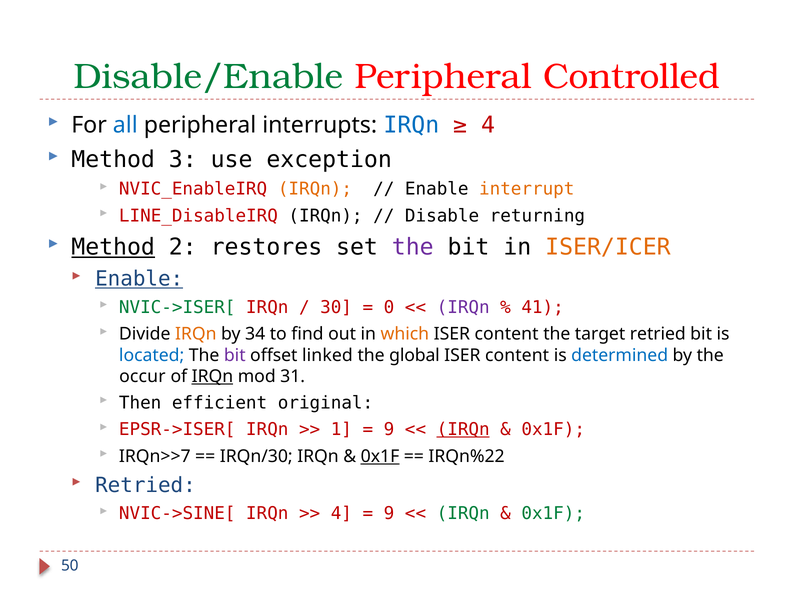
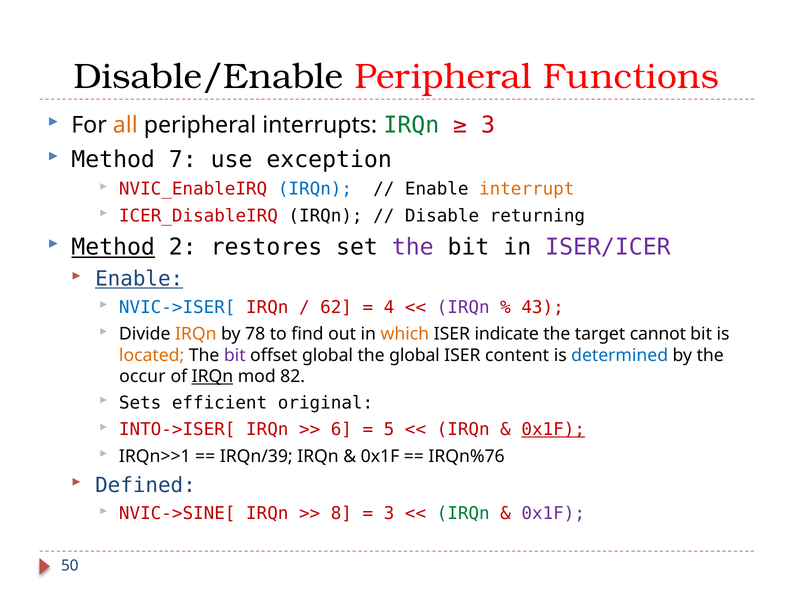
Disable/Enable colour: green -> black (208, 77)
Controlled: Controlled -> Functions (631, 77)
all colour: blue -> orange (125, 125)
IRQn colour: blue -> green (411, 125)
4: 4 -> 3 (488, 125)
3: 3 -> 7 (183, 160)
IRQn colour: orange -> blue (315, 189)
LINE_DisableIRQ: LINE_DisableIRQ -> ICER_DisableIRQ (198, 216)
ISER/ICER colour: orange -> purple (608, 247)
NVIC->ISER[ colour: green -> blue (177, 308)
30: 30 -> 62 (336, 308)
0: 0 -> 4 (389, 308)
41: 41 -> 43 (543, 308)
34: 34 -> 78 (255, 334)
content: content -> indicate (507, 334)
target retried: retried -> cannot (658, 334)
located colour: blue -> orange (152, 356)
offset linked: linked -> global (328, 356)
31: 31 -> 82 (293, 377)
Then: Then -> Sets (140, 403)
EPSR->ISER[: EPSR->ISER[ -> INTO->ISER[ (177, 430)
1: 1 -> 6 (341, 430)
9: 9 -> 5 (389, 430)
IRQn underline: present -> none (463, 430)
0x1F underline: none -> present (553, 430)
IRQn>>7: IRQn>>7 -> IRQn>>1 (155, 457)
IRQn/30: IRQn/30 -> IRQn/39 (256, 457)
0x1F underline: present -> none (380, 457)
IRQn%22: IRQn%22 -> IRQn%76 (467, 457)
Retried: Retried -> Defined (145, 486)
4: 4 -> 8 (341, 514)
9: 9 -> 3 (389, 514)
0x1F colour: green -> purple (553, 514)
